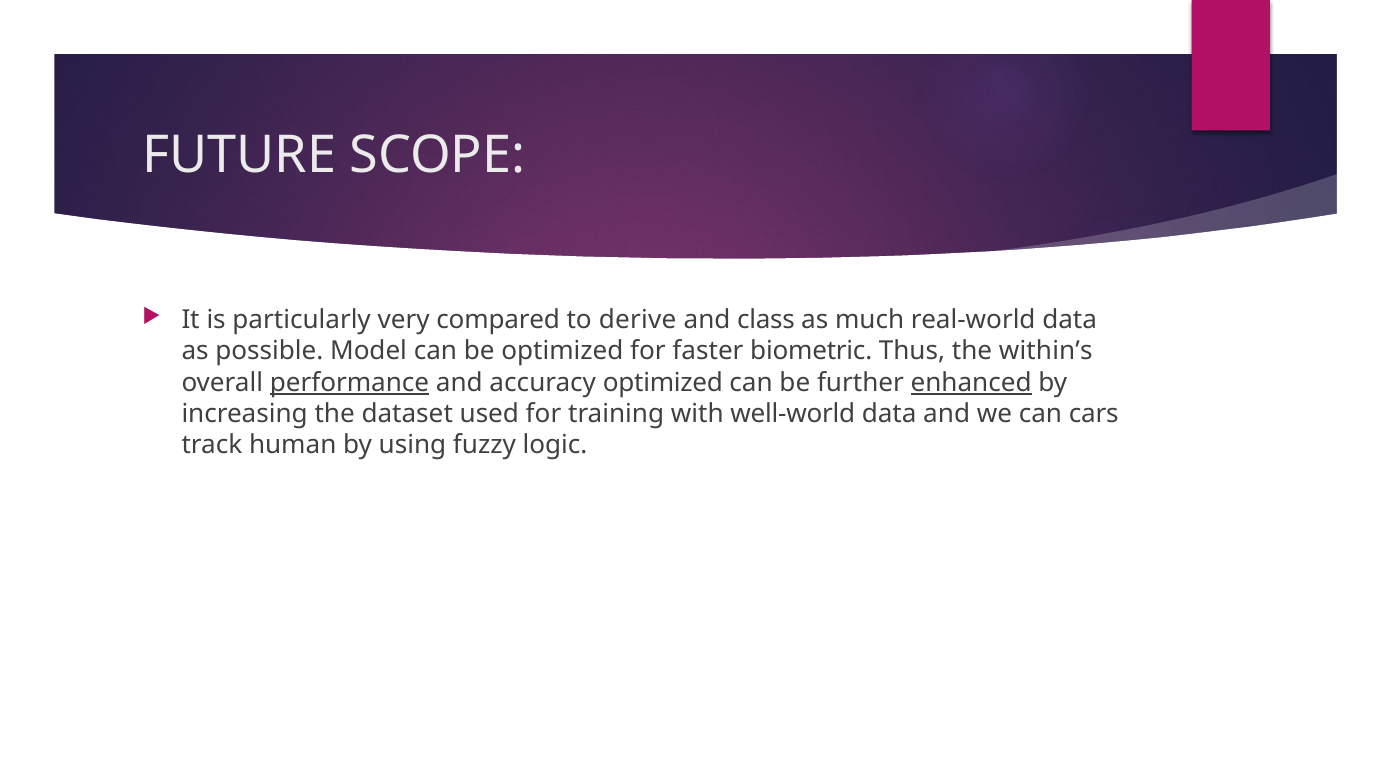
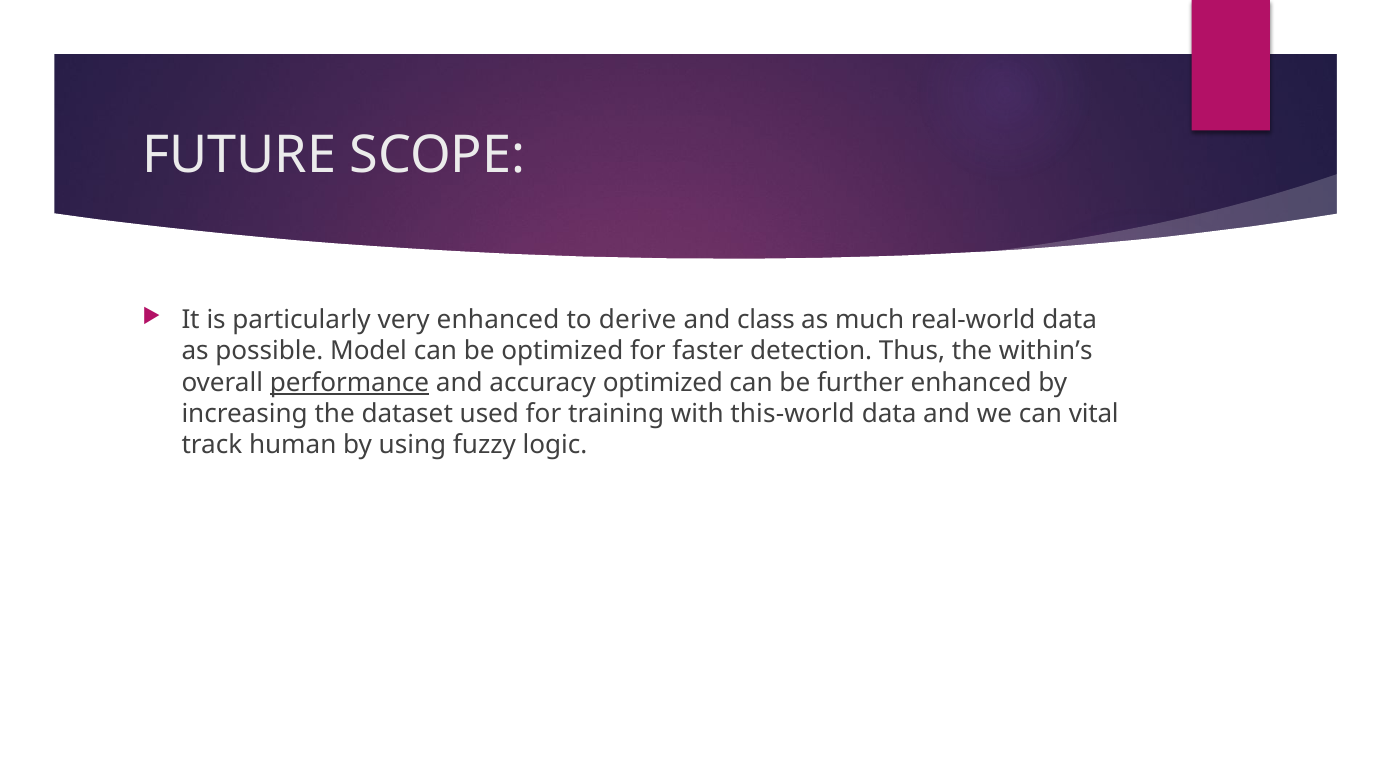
very compared: compared -> enhanced (498, 320)
biometric: biometric -> detection (811, 351)
enhanced underline: present -> none (971, 383)
well-world: well-world -> this-world (793, 414)
cars: cars -> vital (1094, 414)
